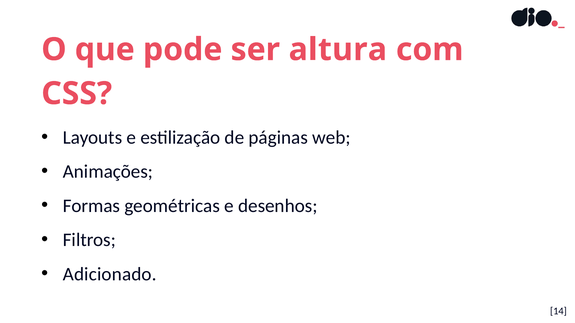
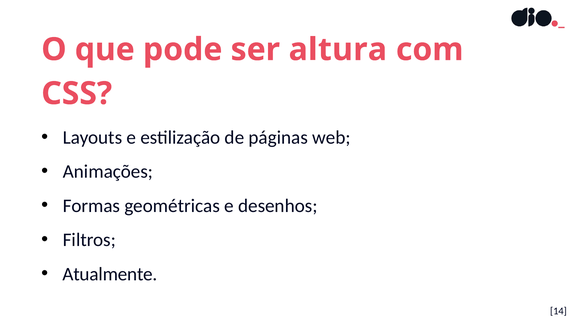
Adicionado: Adicionado -> Atualmente (110, 274)
